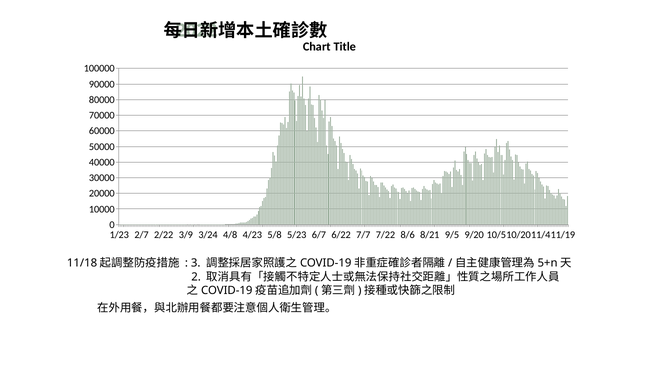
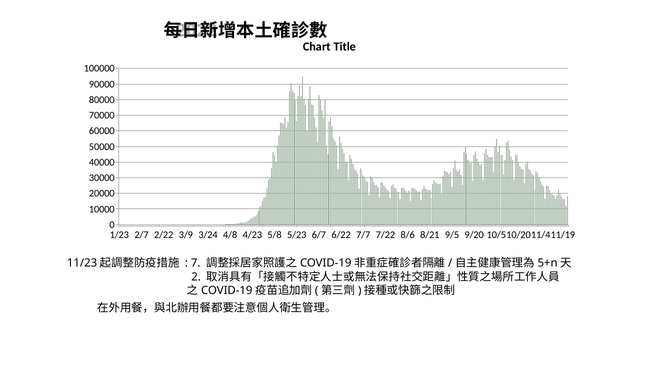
11/18: 11/18 -> 11/23 (82, 263)
3: 3 -> 7 (196, 263)
